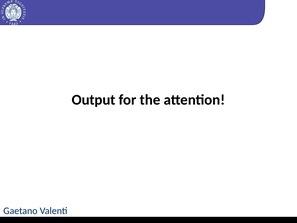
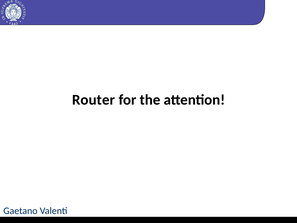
Output: Output -> Router (93, 100)
